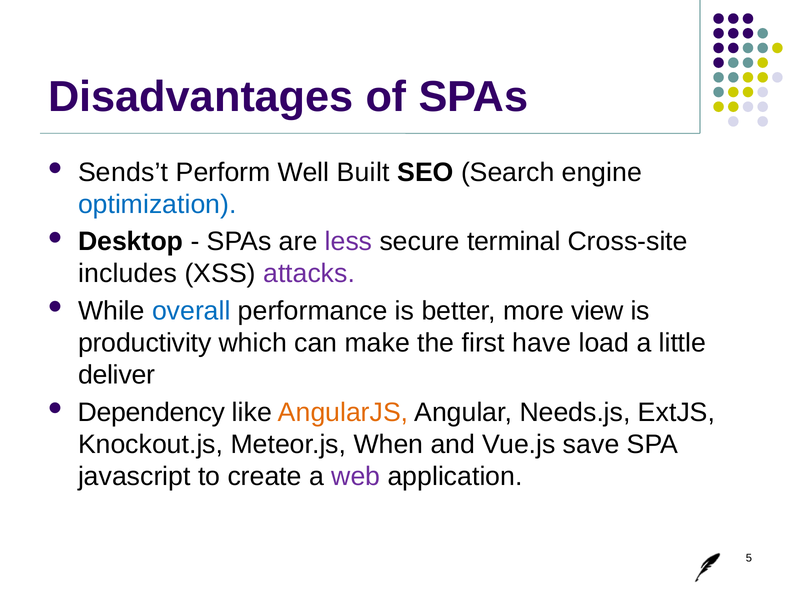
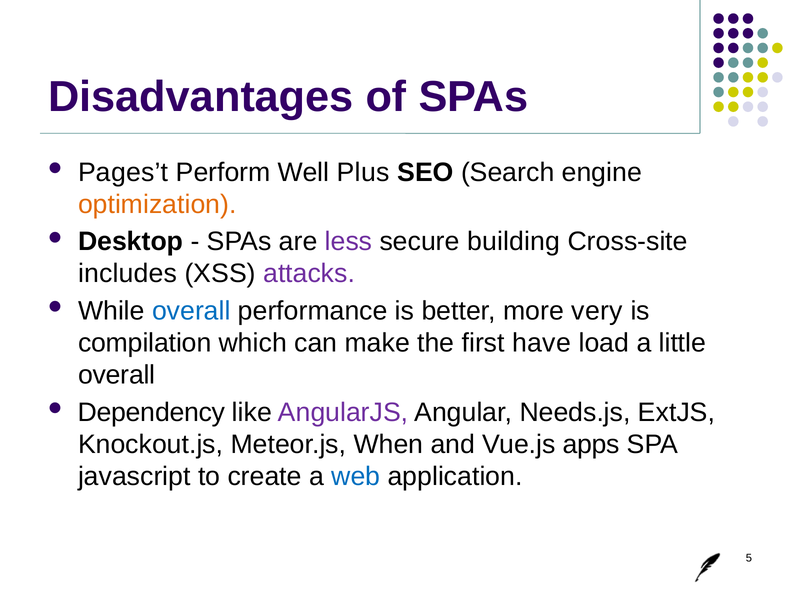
Sends’t: Sends’t -> Pages’t (123, 172)
Built: Built -> Plus (363, 172)
optimization colour: blue -> orange (157, 204)
terminal: terminal -> building (514, 242)
view: view -> very (597, 311)
productivity: productivity -> compilation (145, 343)
deliver: deliver -> overall (117, 375)
AngularJS colour: orange -> purple (343, 412)
save: save -> apps (591, 444)
web colour: purple -> blue (356, 476)
